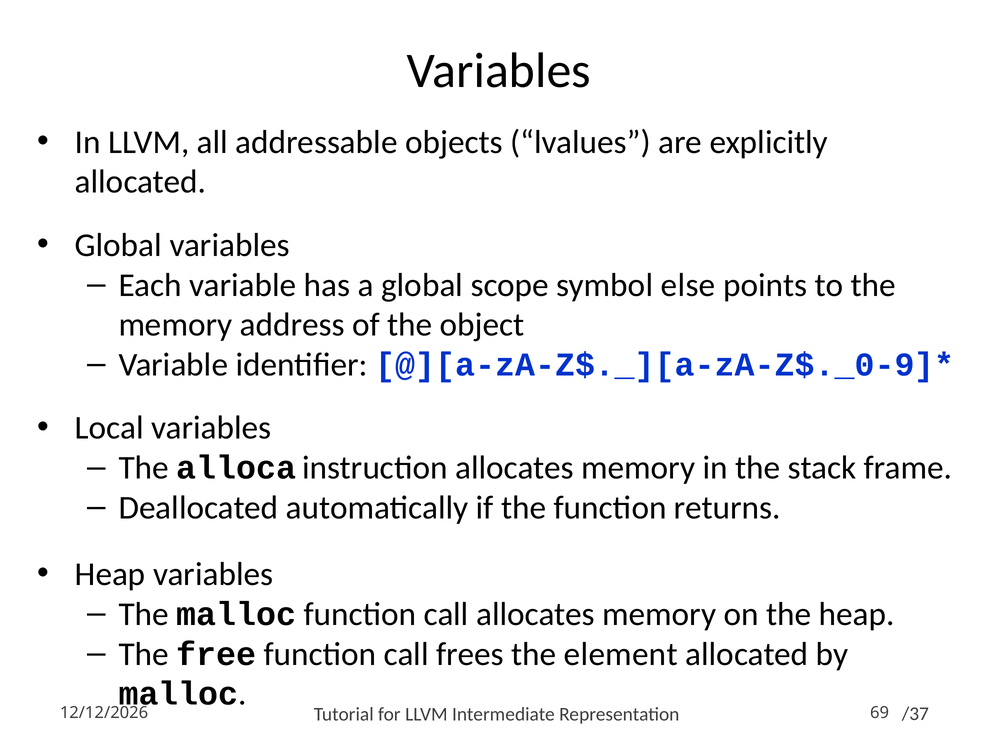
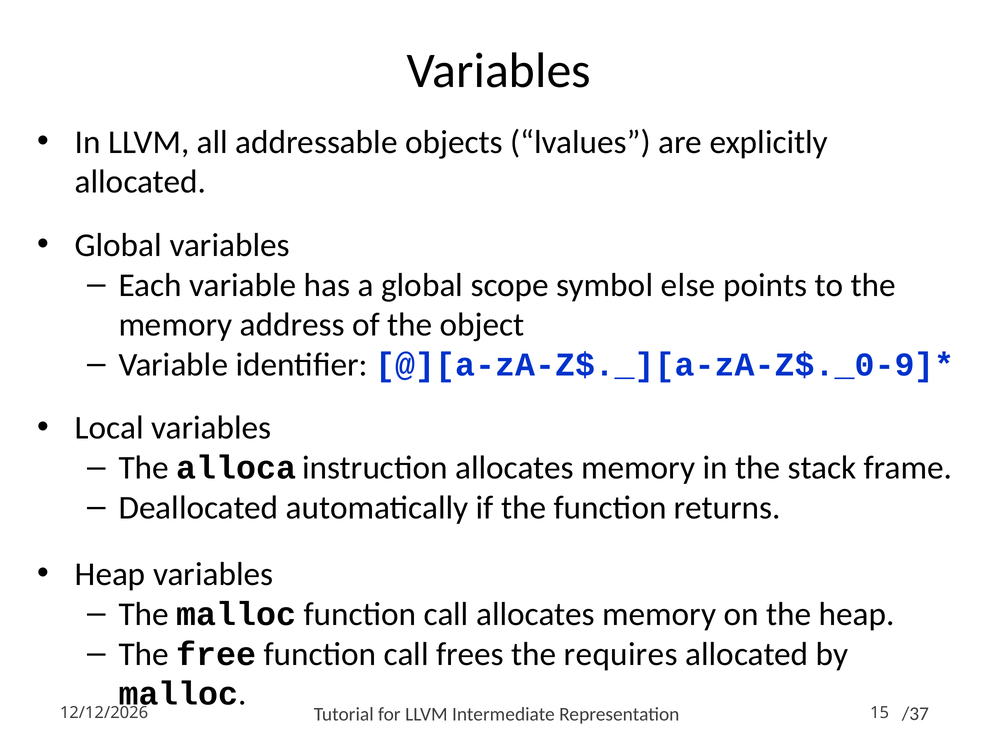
element: element -> requires (621, 654)
69: 69 -> 15 (880, 713)
